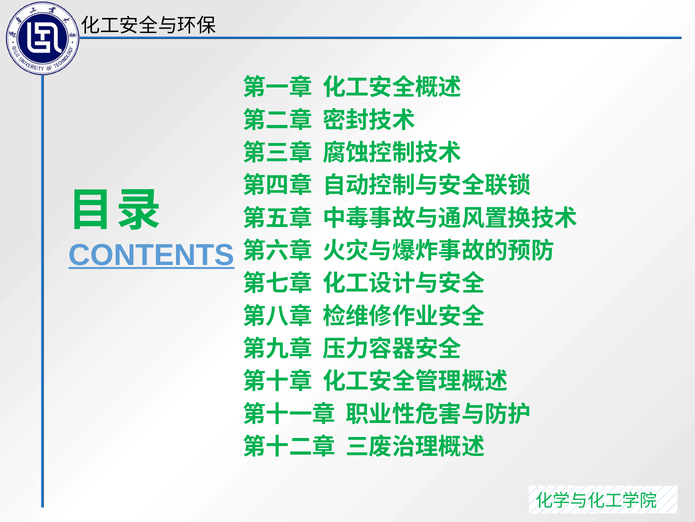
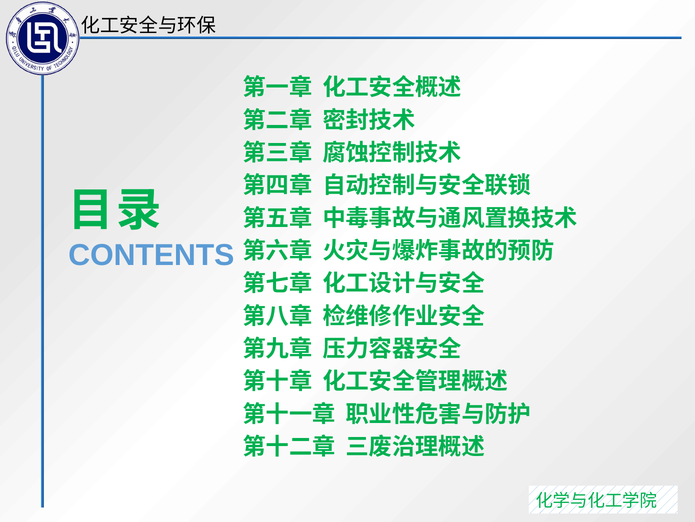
CONTENTS underline: present -> none (151, 255)
